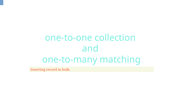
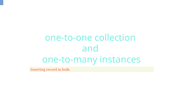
matching: matching -> instances (120, 60)
